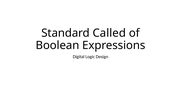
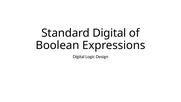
Standard Called: Called -> Digital (109, 33)
